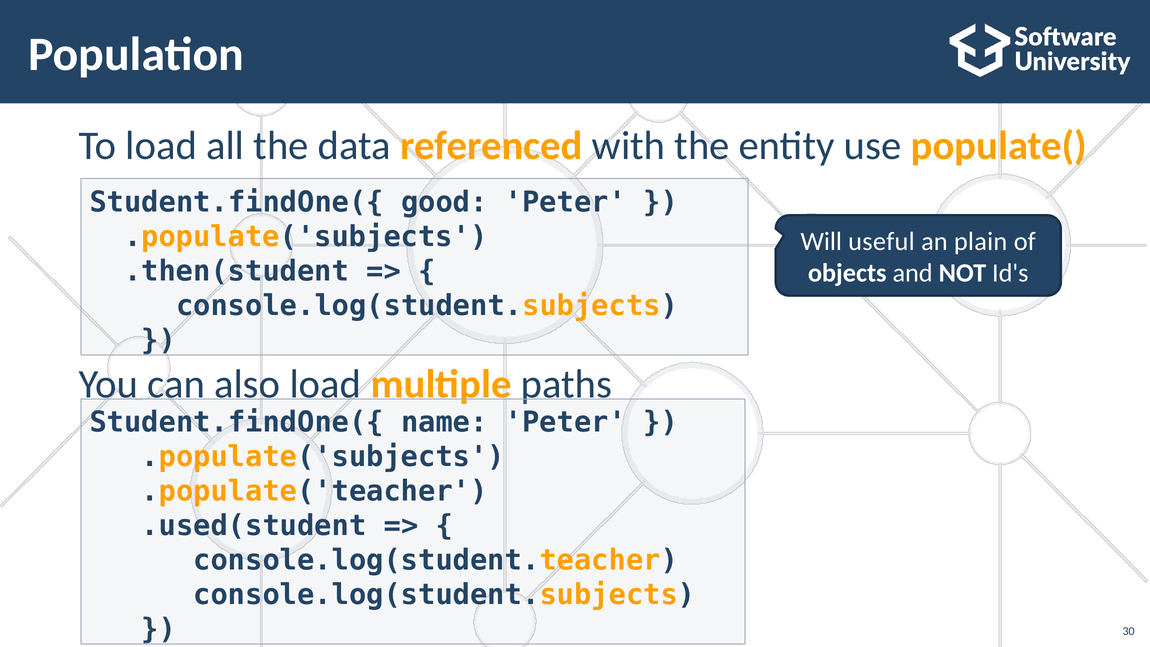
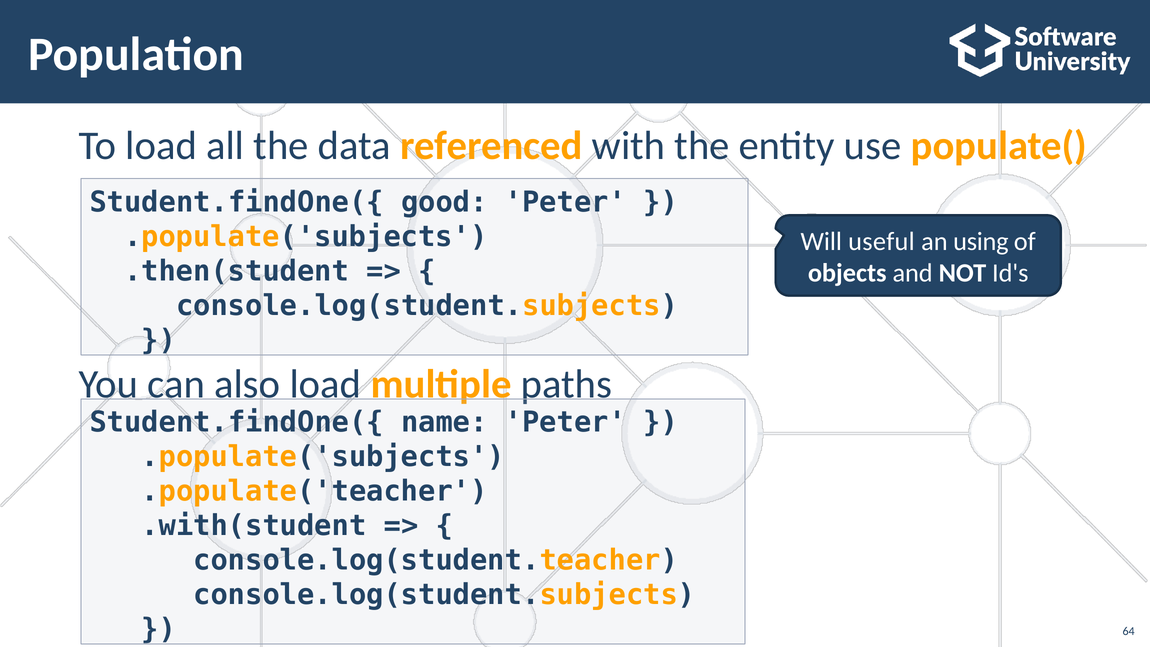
plain: plain -> using (981, 241)
.used(student: .used(student -> .with(student (254, 526)
30: 30 -> 64 (1129, 631)
